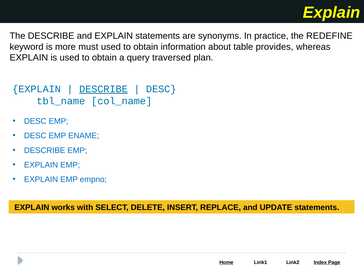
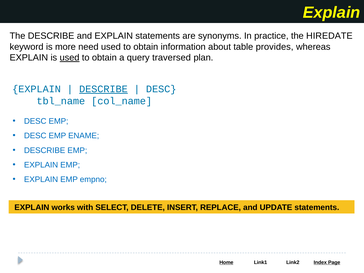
REDEFINE: REDEFINE -> HIREDATE (329, 36)
must: must -> need (88, 47)
used underline: none -> present (70, 58)
